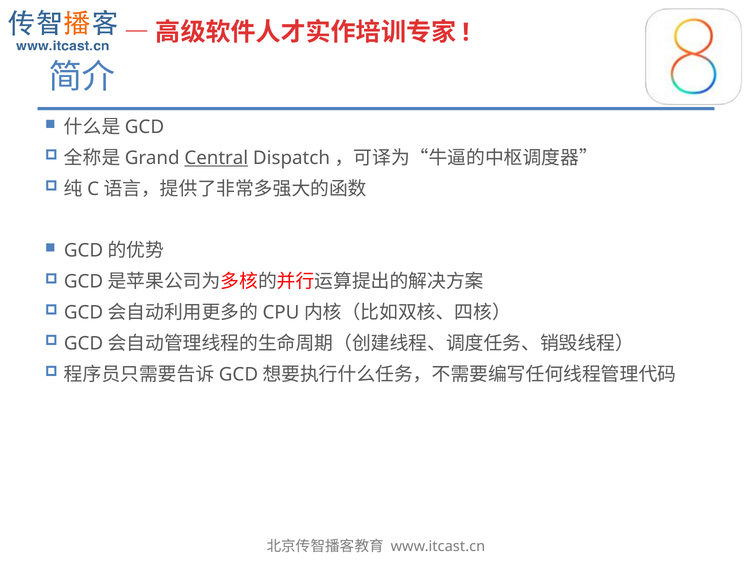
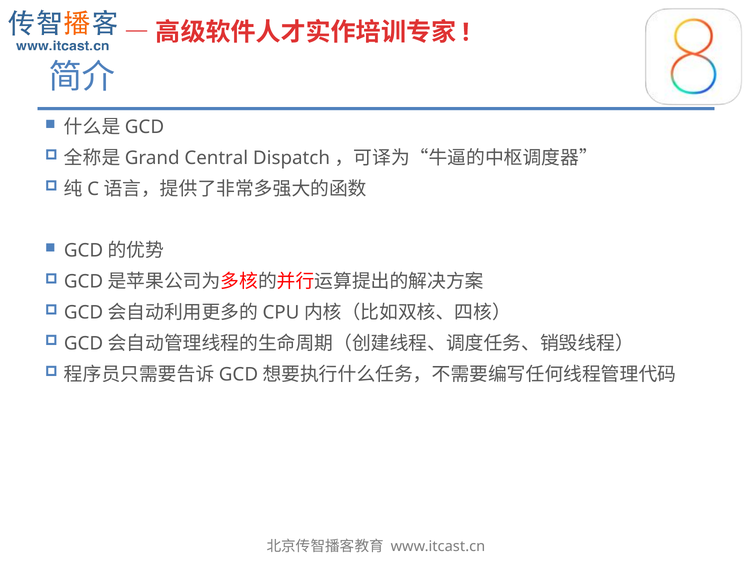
Central underline: present -> none (216, 158)
